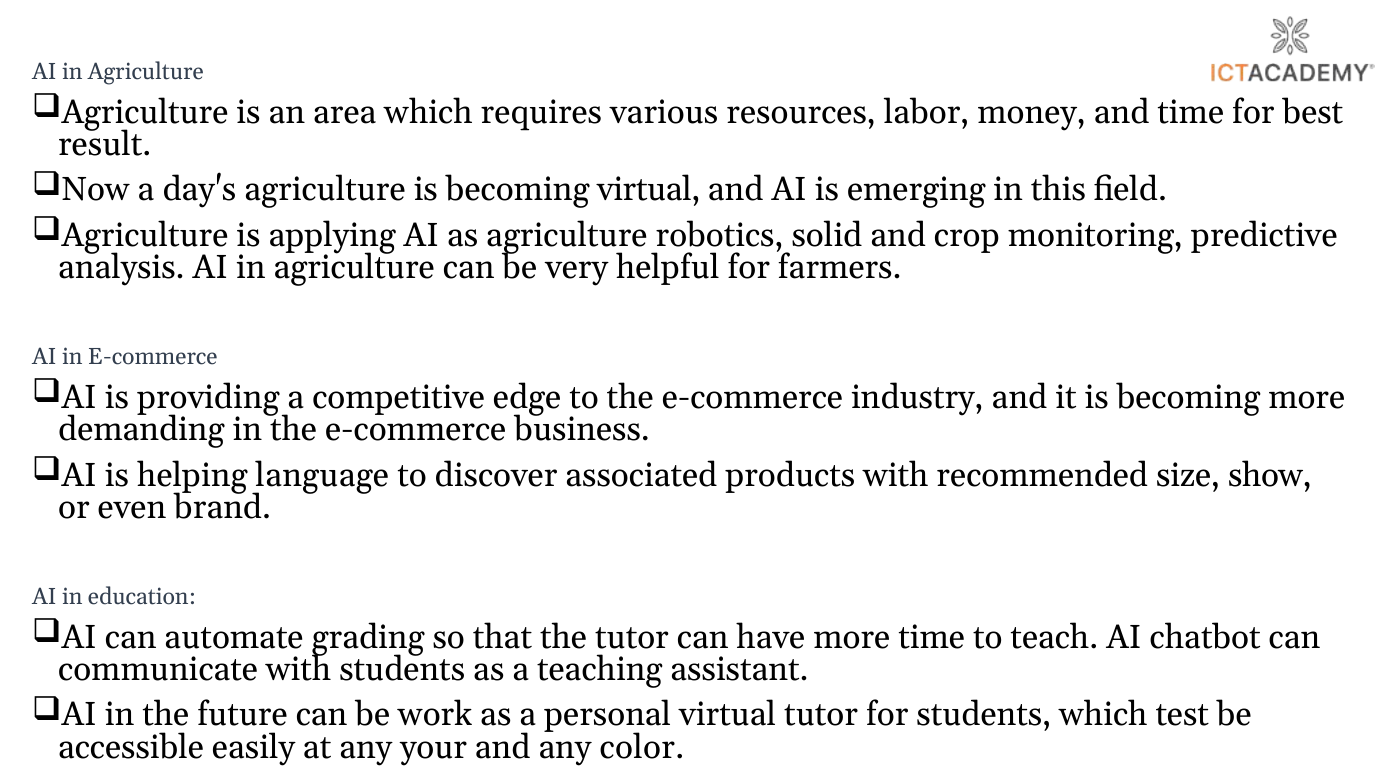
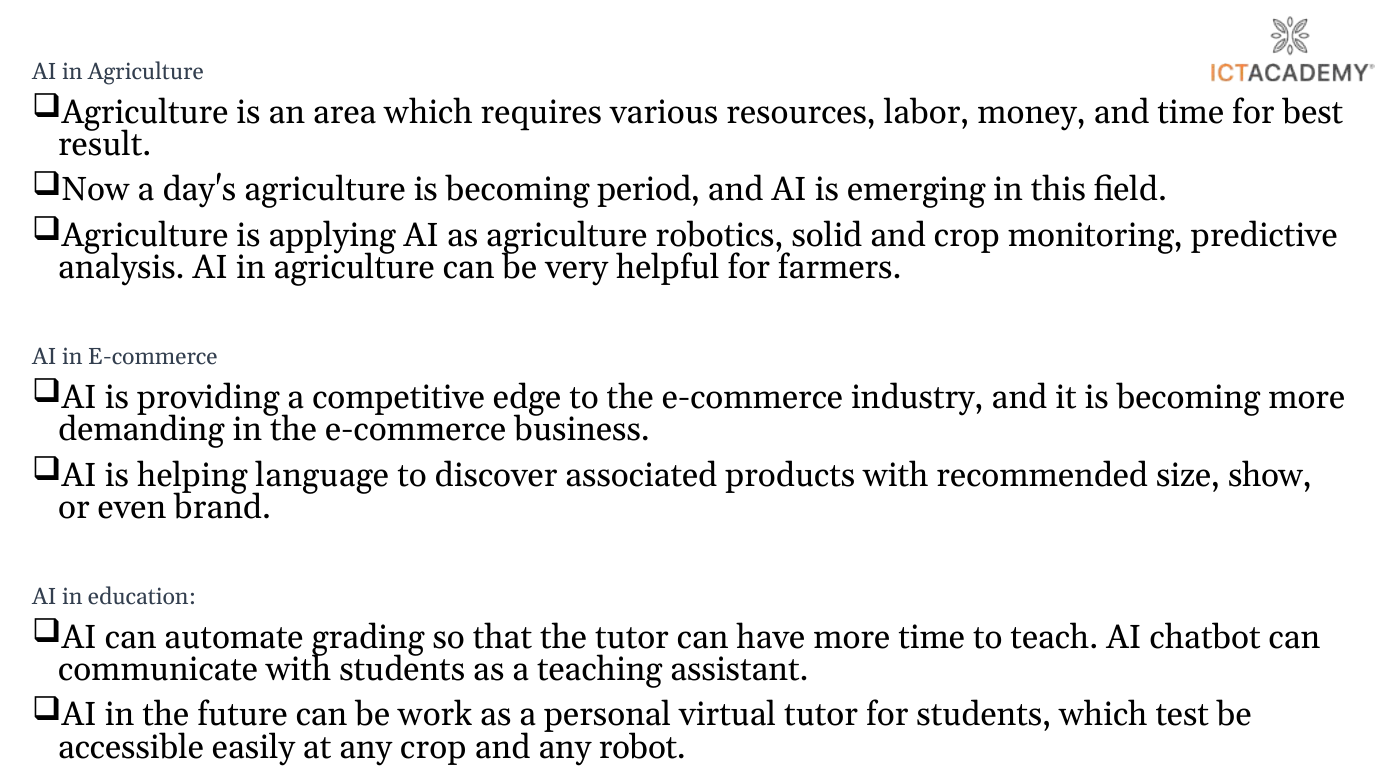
becoming virtual: virtual -> period (649, 190)
any your: your -> crop (433, 747)
color: color -> robot (642, 747)
